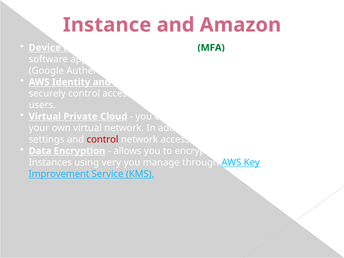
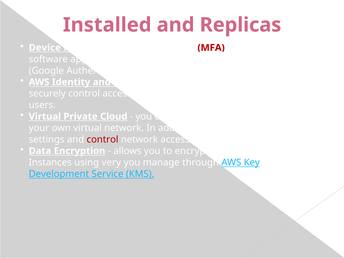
Instance: Instance -> Installed (107, 25)
Amazon: Amazon -> Replicas (240, 25)
MFA colour: green -> red (211, 48)
Improvement: Improvement -> Development (59, 174)
